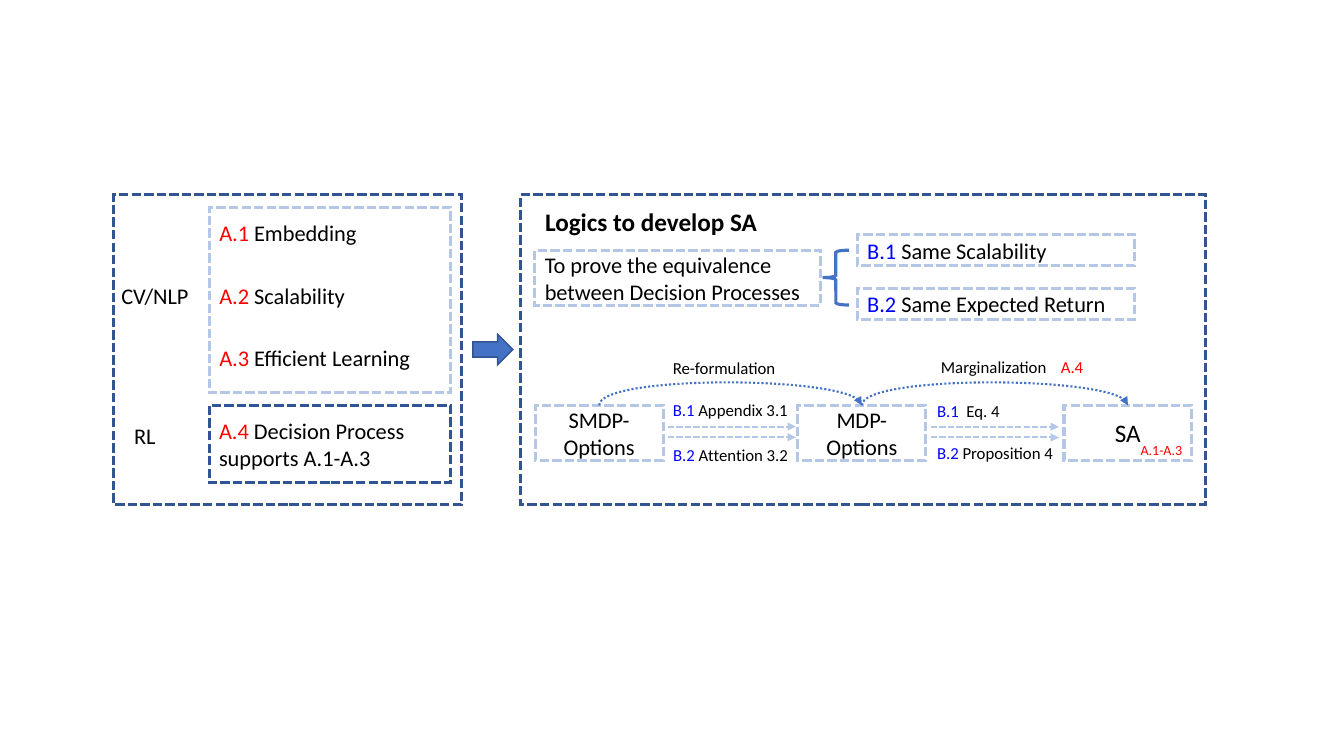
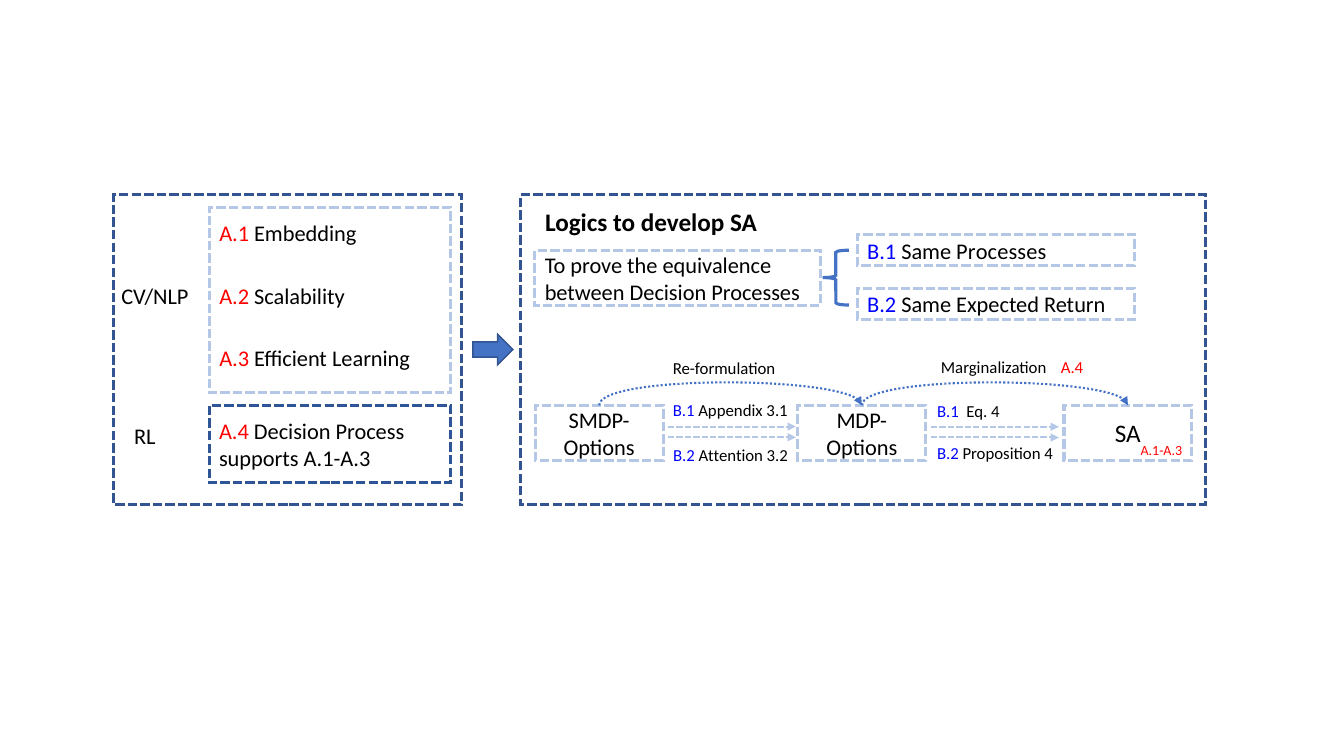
Same Scalability: Scalability -> Processes (1001, 252)
